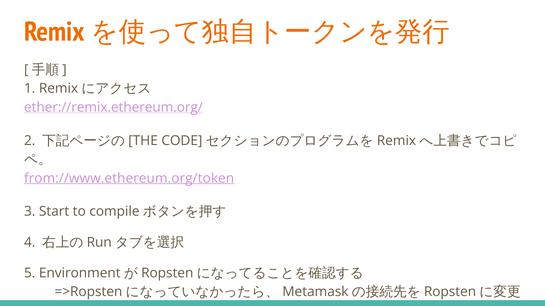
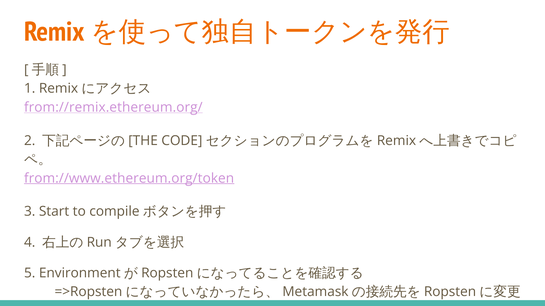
ether://remix.ethereum.org/: ether://remix.ethereum.org/ -> from://remix.ethereum.org/ (113, 108)
